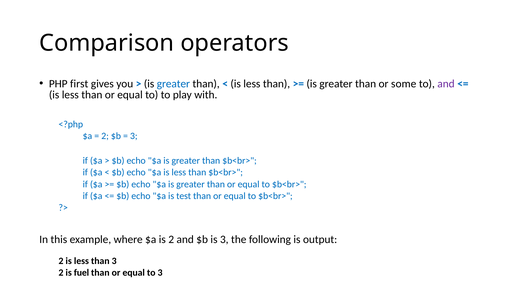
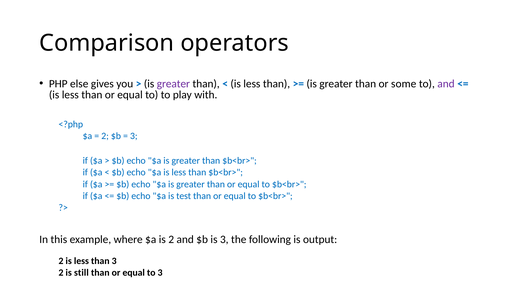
first: first -> else (79, 84)
greater colour: blue -> purple (173, 84)
fuel: fuel -> still (81, 273)
